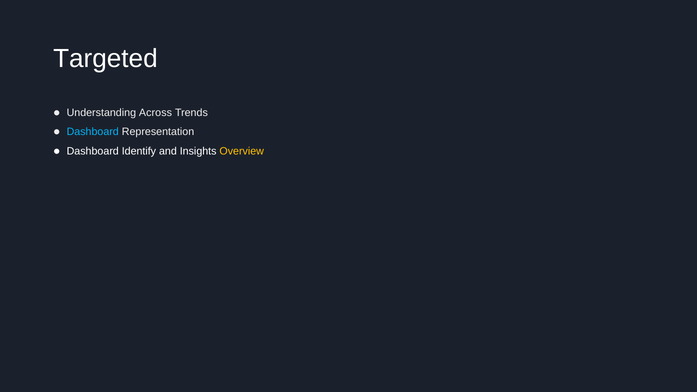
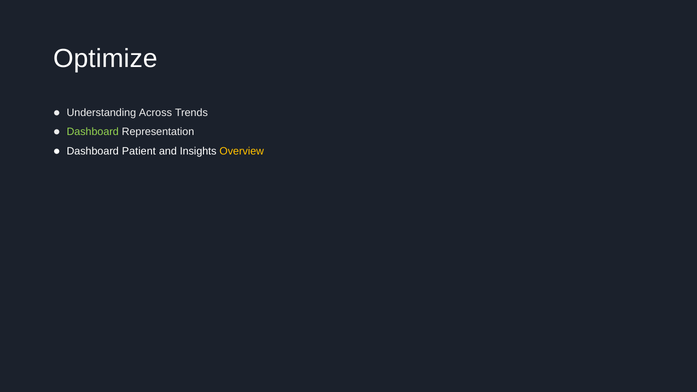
Targeted: Targeted -> Optimize (105, 59)
Dashboard colour: light blue -> light green (93, 132)
Identify: Identify -> Patient (139, 151)
